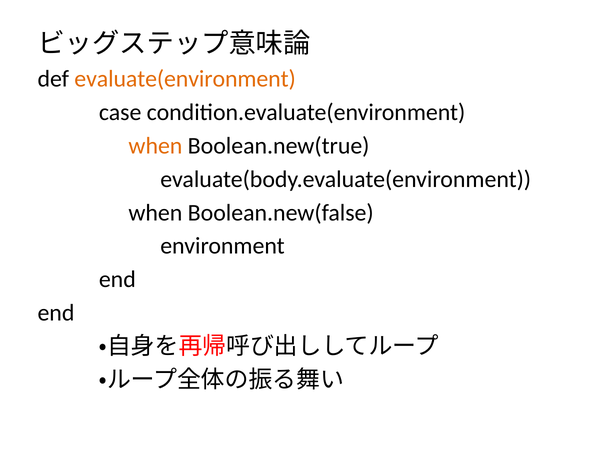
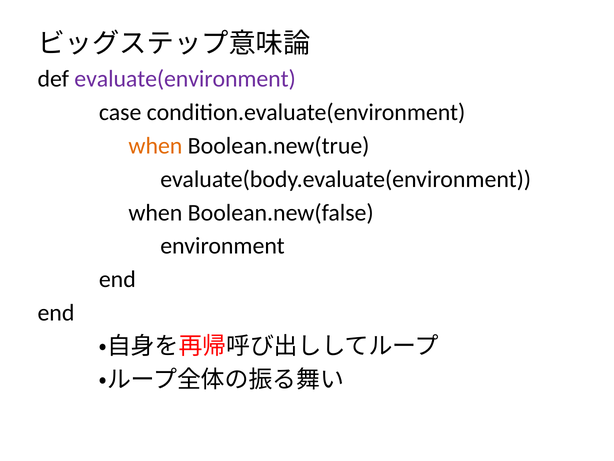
evaluate(environment colour: orange -> purple (185, 79)
